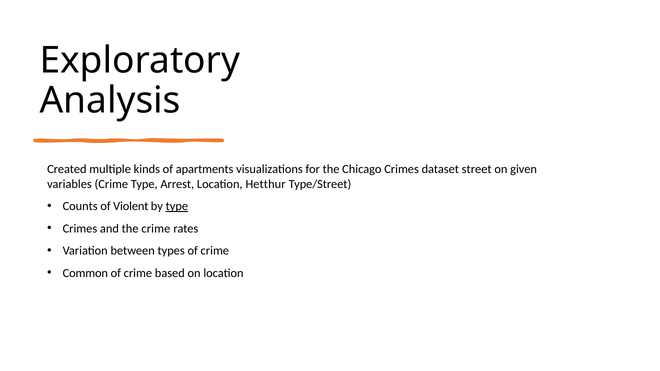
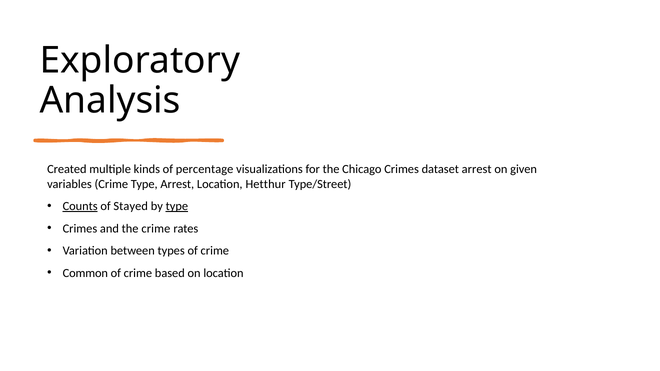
apartments: apartments -> percentage (205, 169)
dataset street: street -> arrest (477, 169)
Counts underline: none -> present (80, 206)
Violent: Violent -> Stayed (131, 206)
